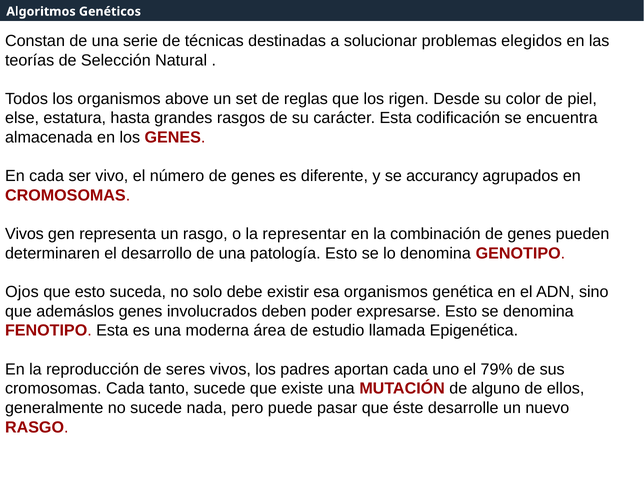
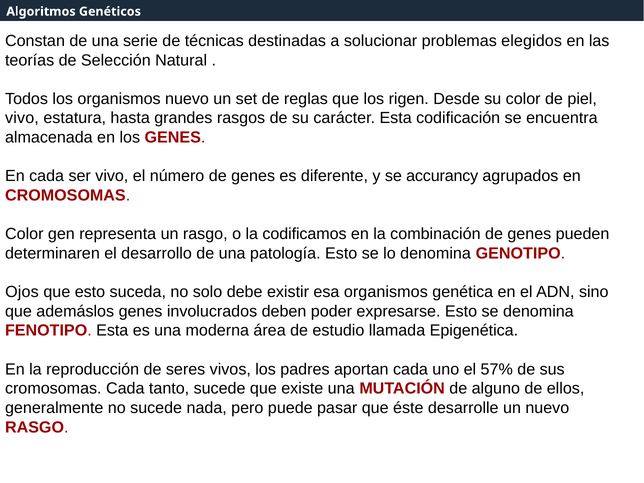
organismos above: above -> nuevo (187, 99)
else: else -> vivo (22, 118)
Vivos: Vivos -> Color (24, 234)
representar: representar -> codificamos (305, 234)
79%: 79% -> 57% (497, 369)
